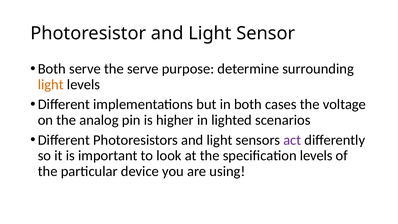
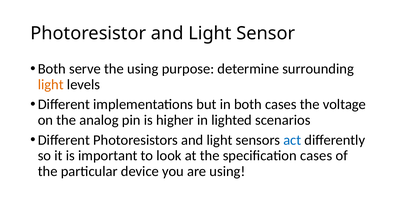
the serve: serve -> using (143, 69)
act colour: purple -> blue (292, 140)
specification levels: levels -> cases (316, 156)
